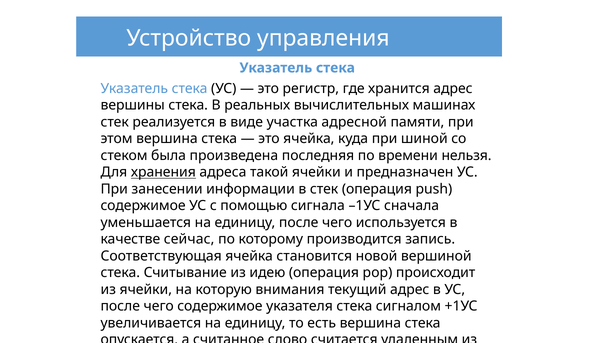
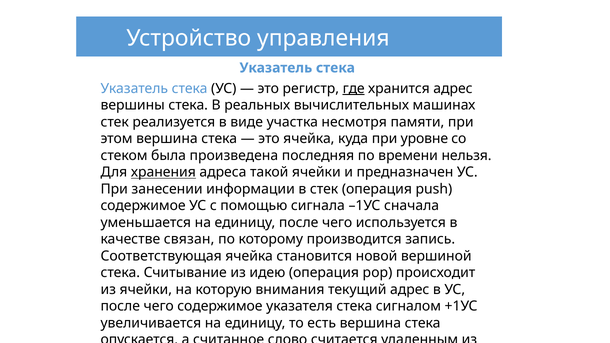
где underline: none -> present (354, 88)
адресной: адресной -> несмотря (354, 122)
шиной: шиной -> уровне (424, 139)
сейчас: сейчас -> связан (189, 239)
